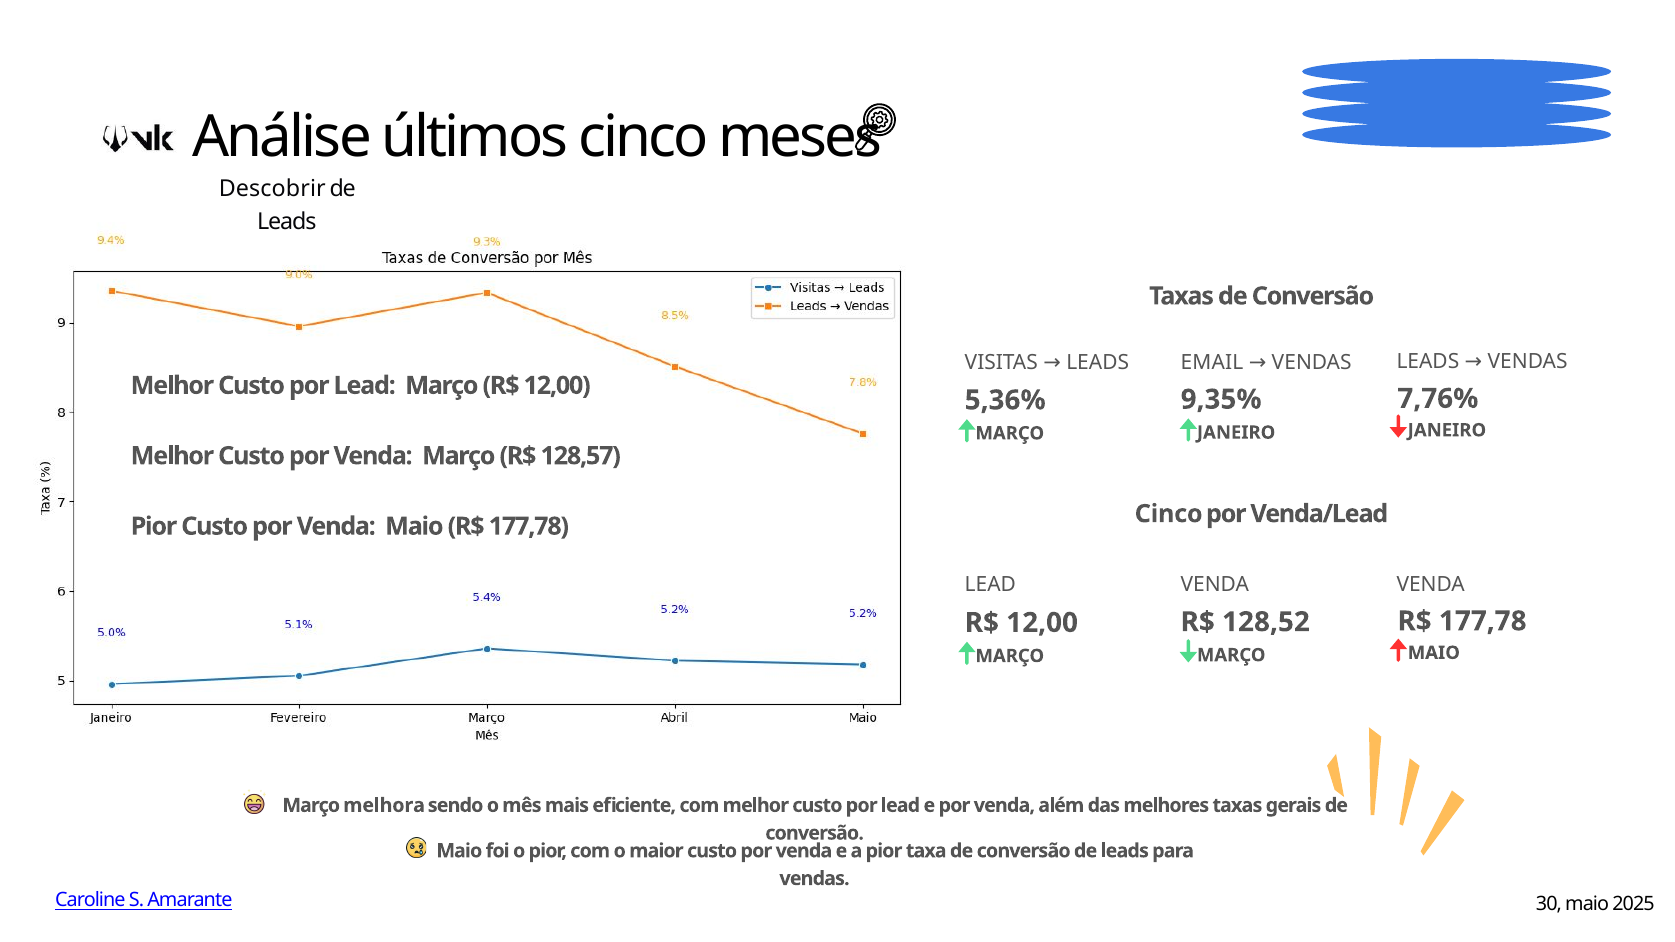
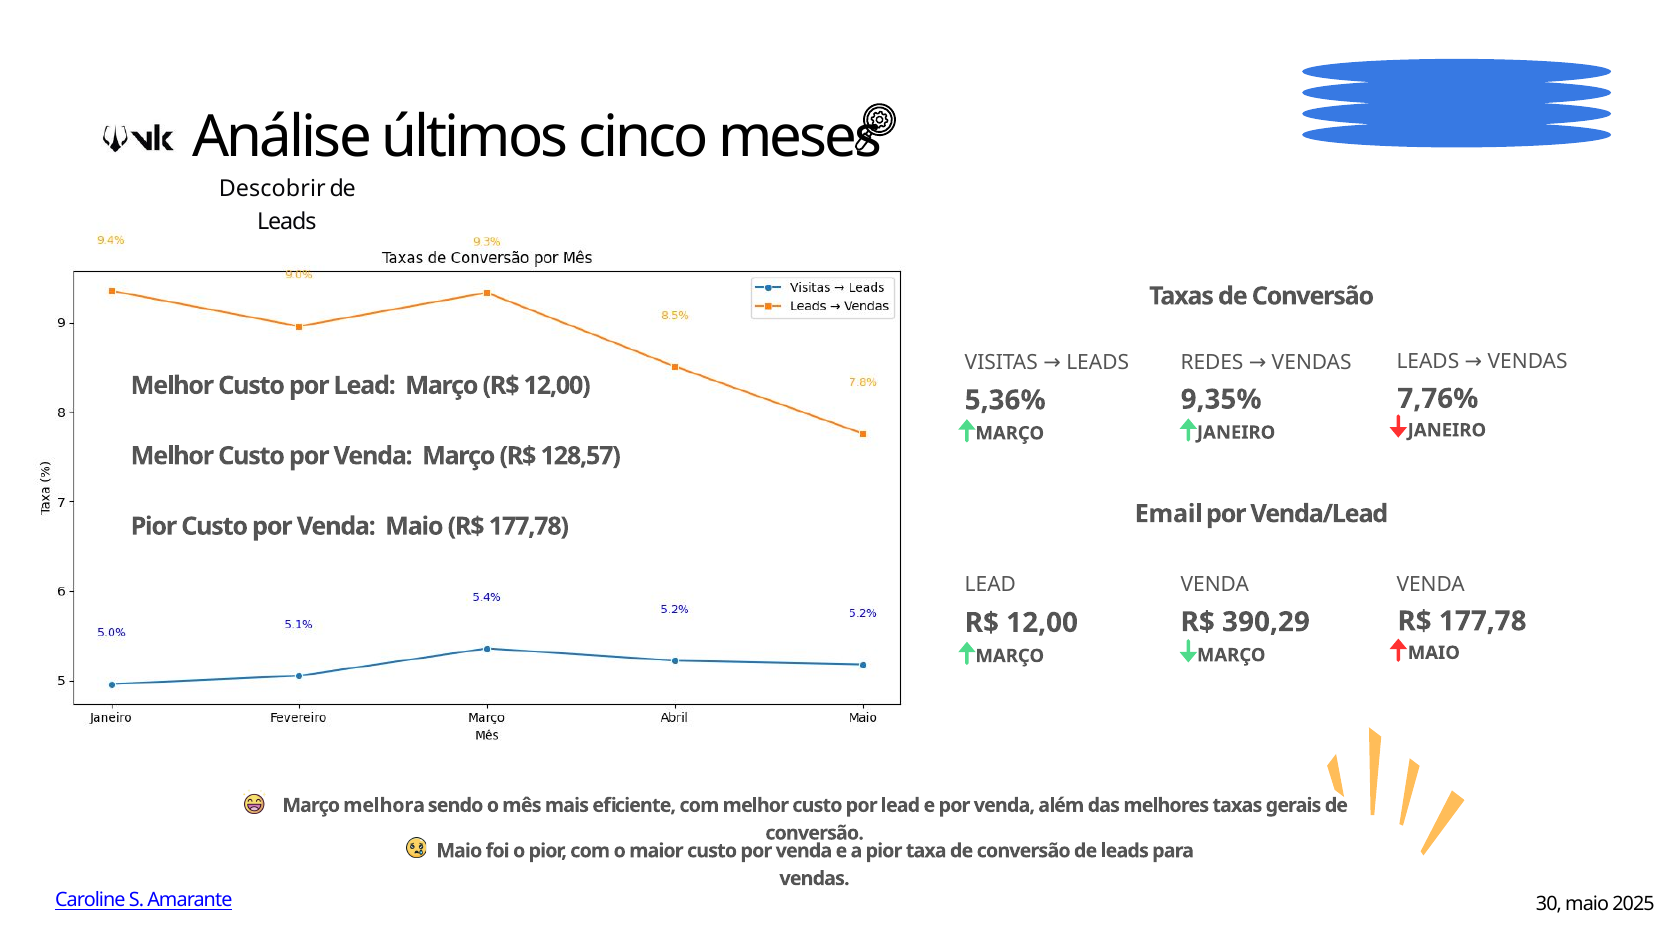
EMAIL: EMAIL -> REDES (1212, 363)
Cinco: Cinco -> Email (1169, 514)
128,52: 128,52 -> 390,29 (1266, 622)
